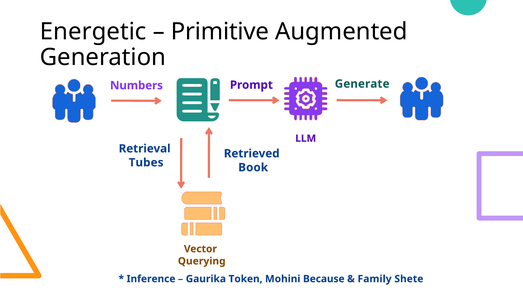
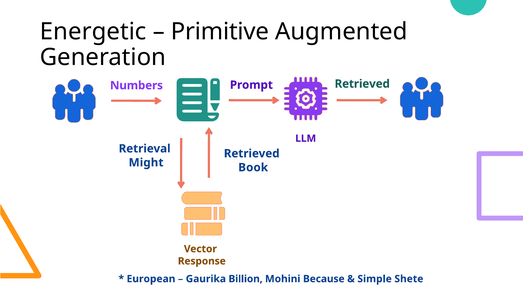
Prompt Generate: Generate -> Retrieved (362, 84)
Tubes: Tubes -> Might (146, 163)
Querying: Querying -> Response (202, 261)
Inference: Inference -> European (151, 279)
Token: Token -> Billion (246, 279)
Family: Family -> Simple (375, 279)
